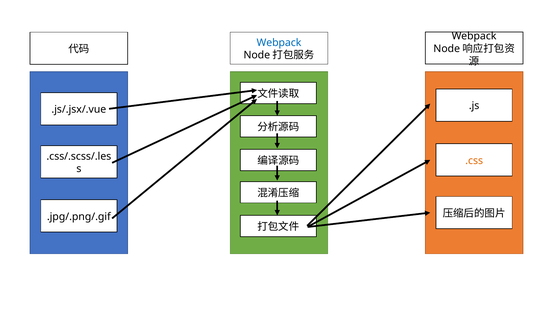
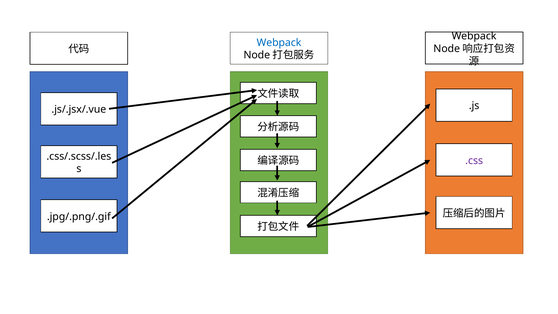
.css colour: orange -> purple (474, 161)
